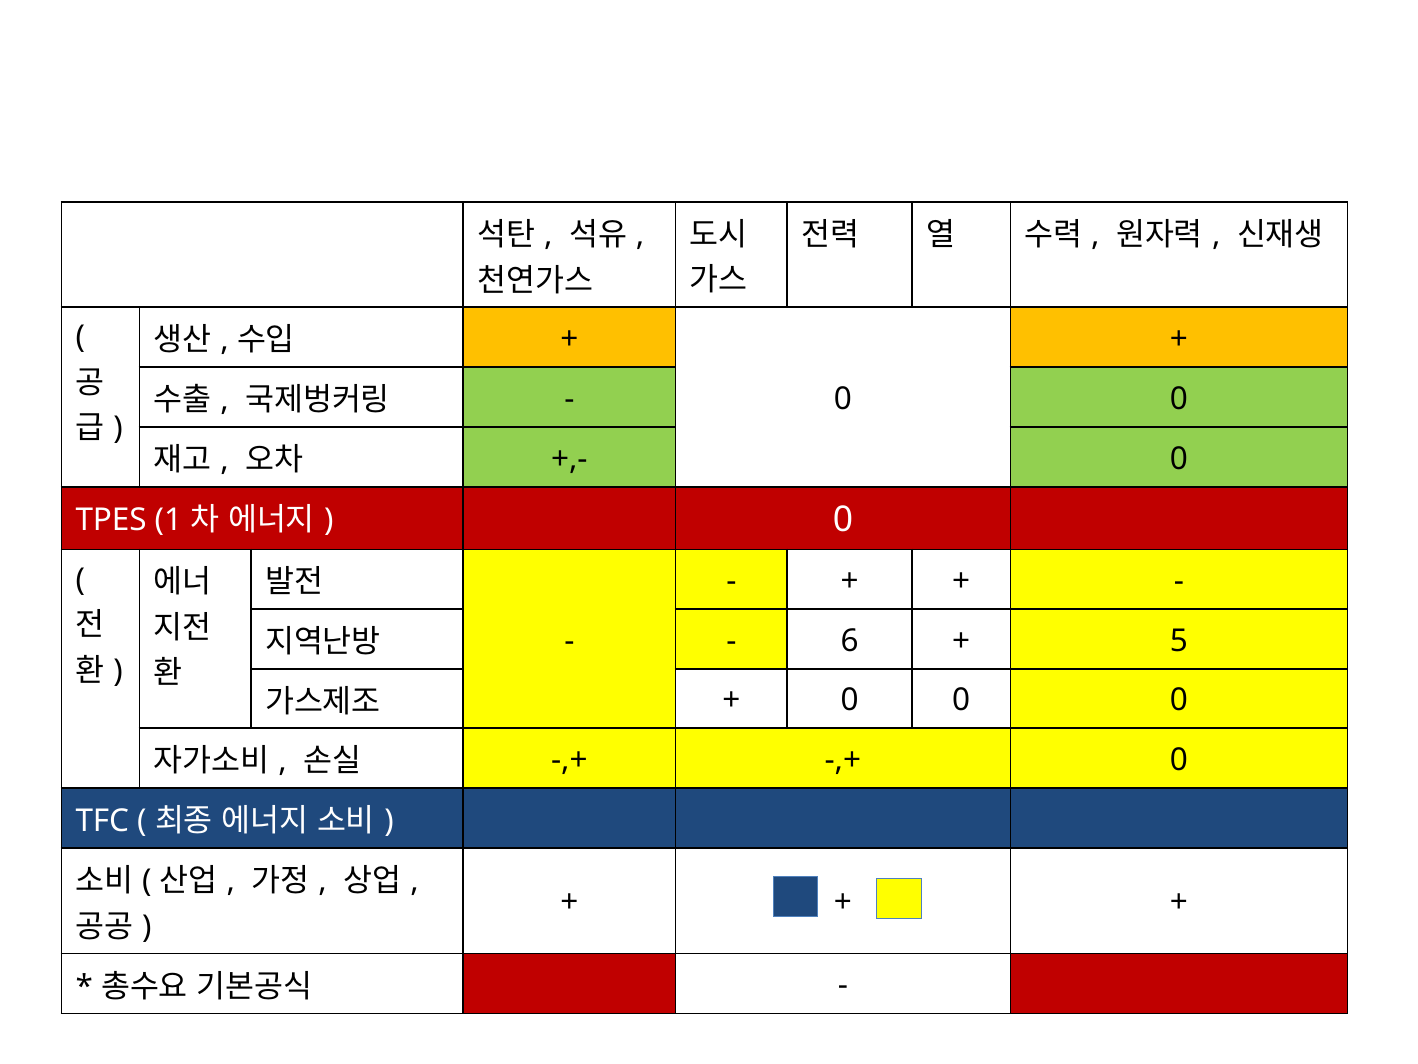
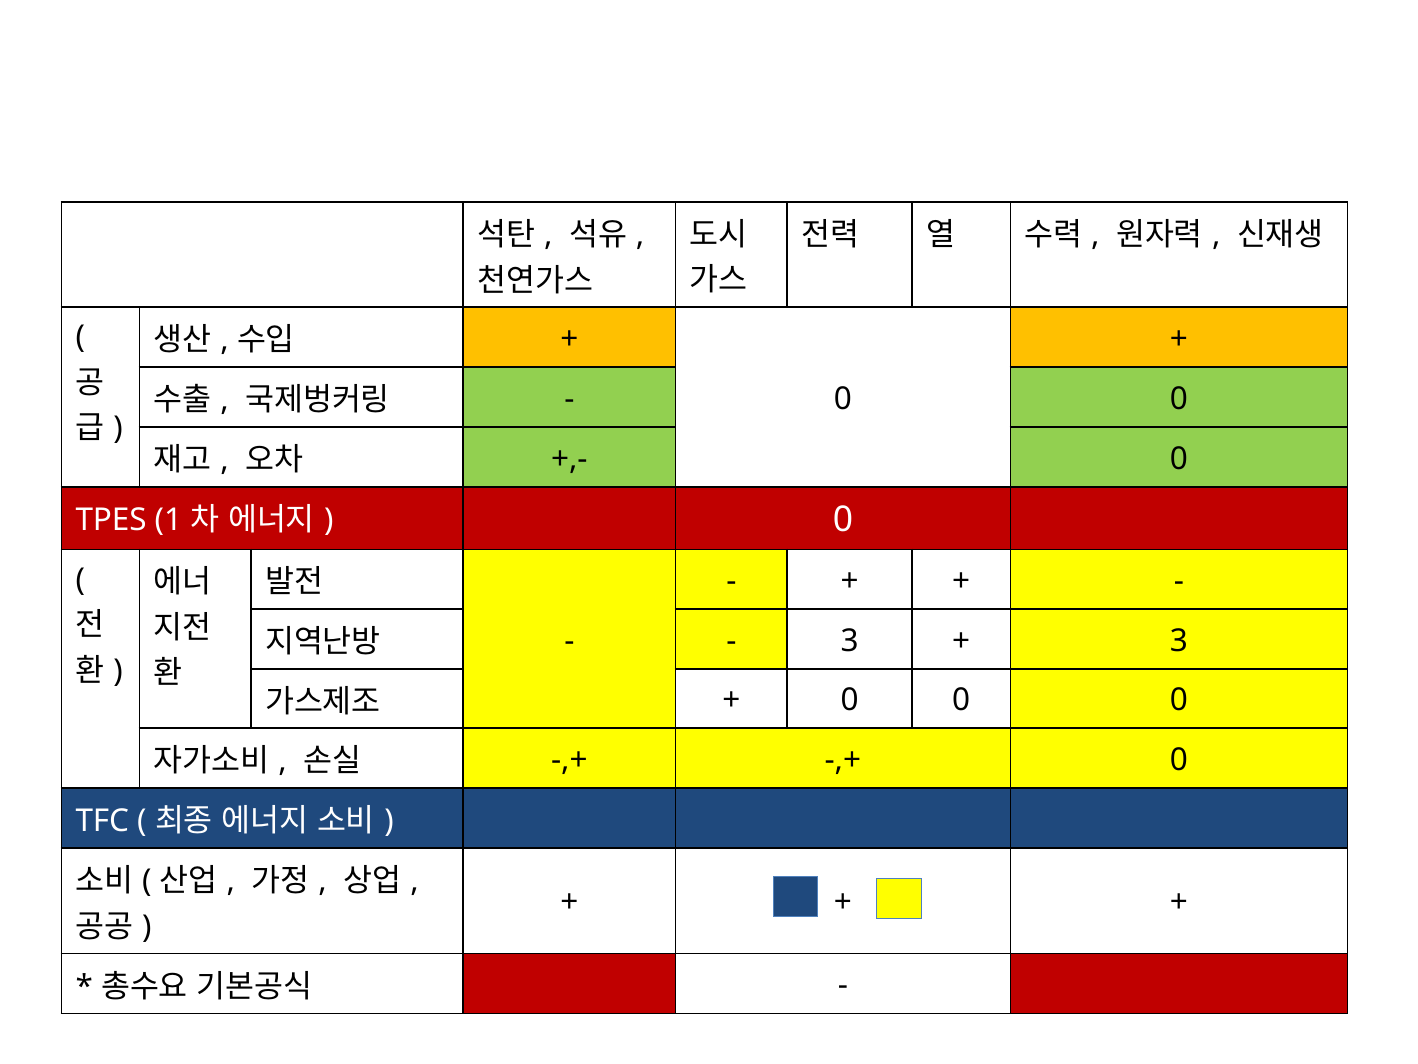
6: 6 -> 3 (850, 640)
5: 5 -> 3 (1179, 640)
